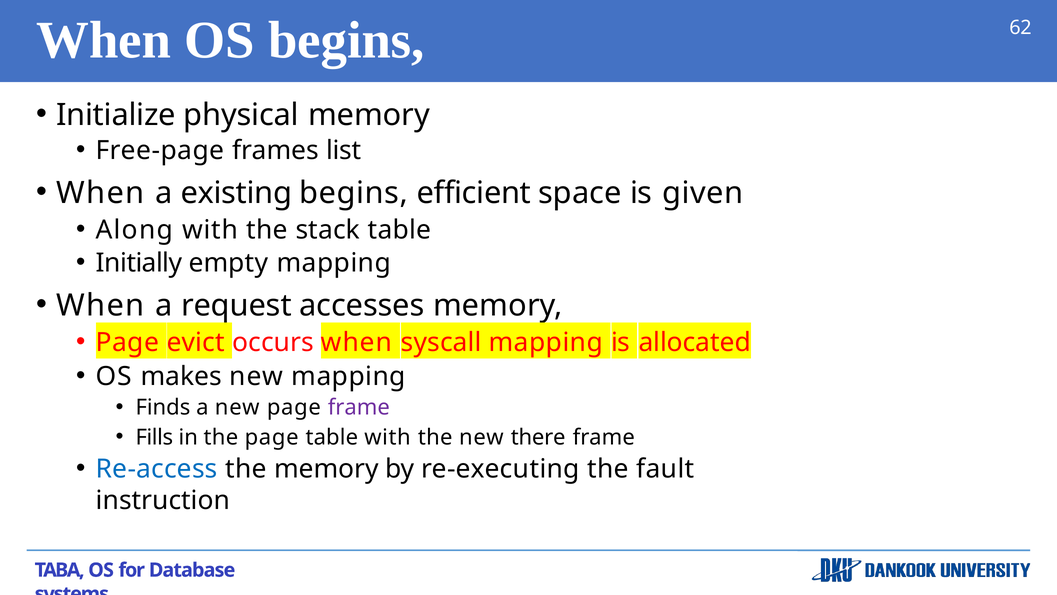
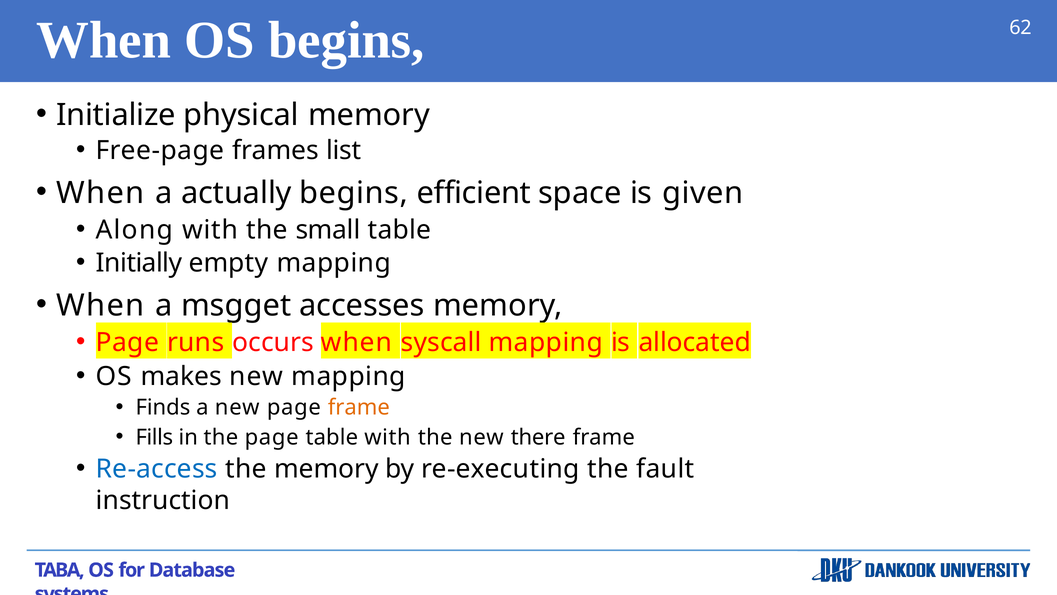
existing: existing -> actually (236, 193)
stack: stack -> small (328, 230)
request: request -> msgget (236, 305)
evict: evict -> runs (196, 342)
frame colour: purple -> orange (359, 407)
